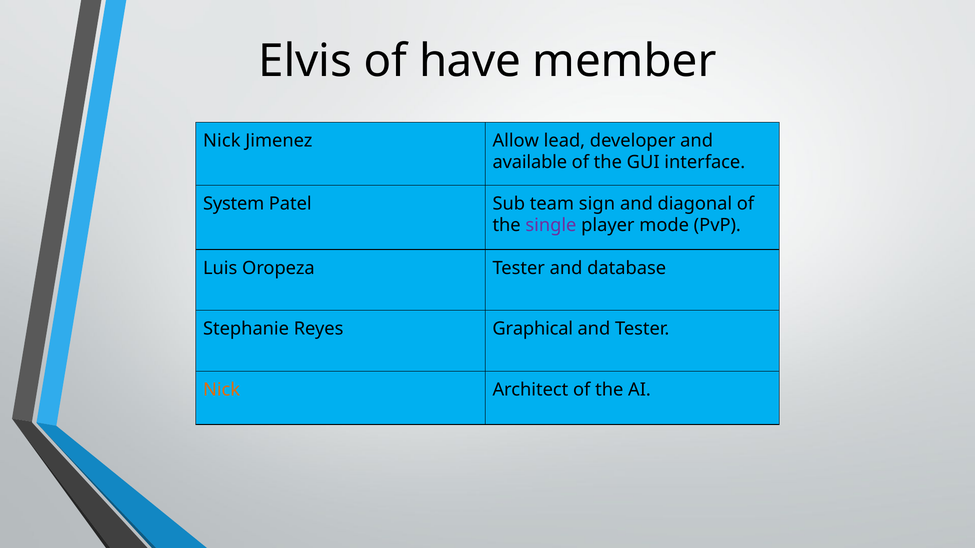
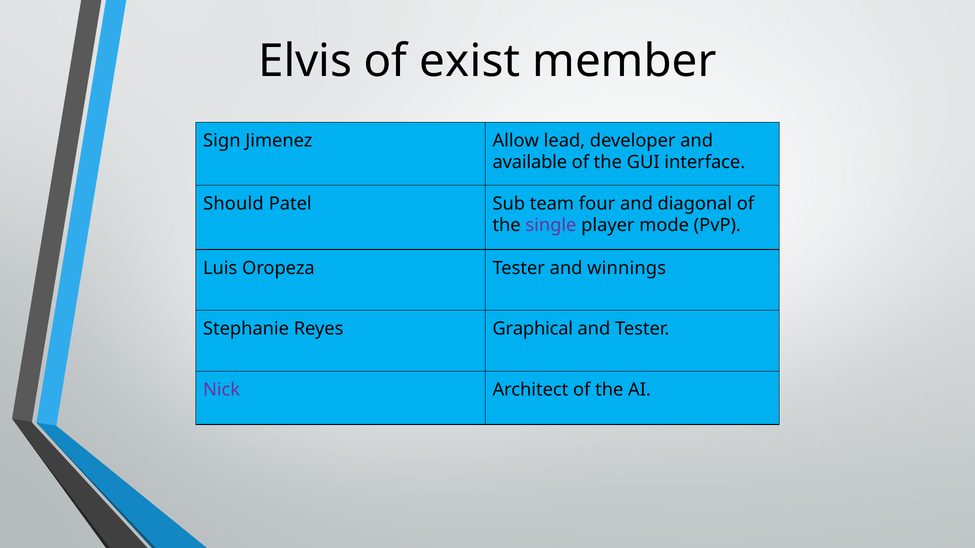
have: have -> exist (470, 61)
Nick: Nick -> Sign (222, 141)
System: System -> Should (233, 204)
sign: sign -> four (597, 204)
database: database -> winnings (627, 268)
Nick colour: orange -> purple (222, 390)
